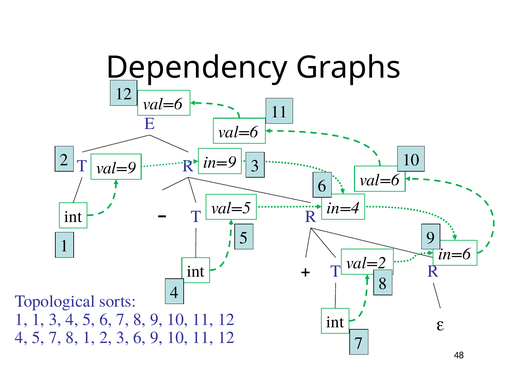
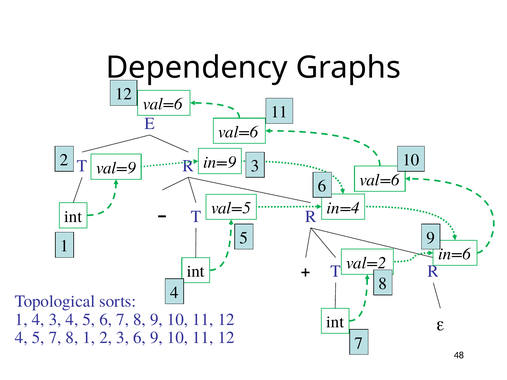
1 1: 1 -> 4 (38, 320)
